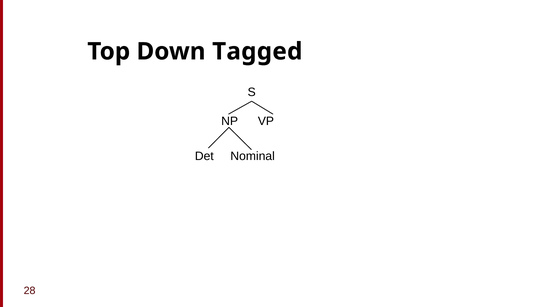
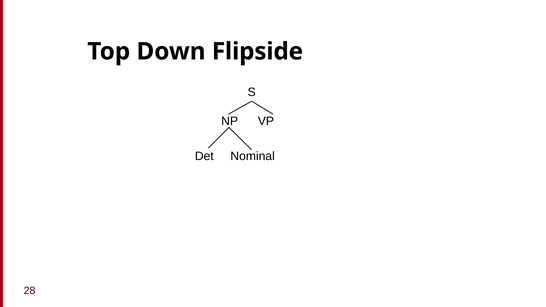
Tagged: Tagged -> Flipside (257, 51)
